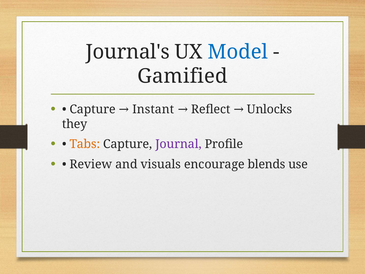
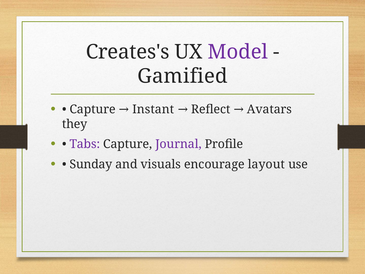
Journal's: Journal's -> Creates's (128, 52)
Model colour: blue -> purple (238, 52)
Unlocks: Unlocks -> Avatars (269, 109)
Tabs colour: orange -> purple (85, 144)
Review: Review -> Sunday (91, 164)
blends: blends -> layout (266, 164)
